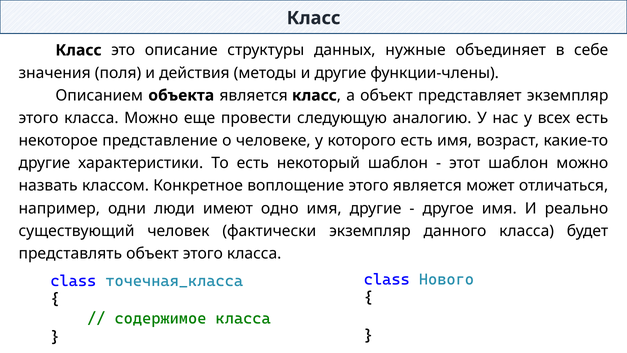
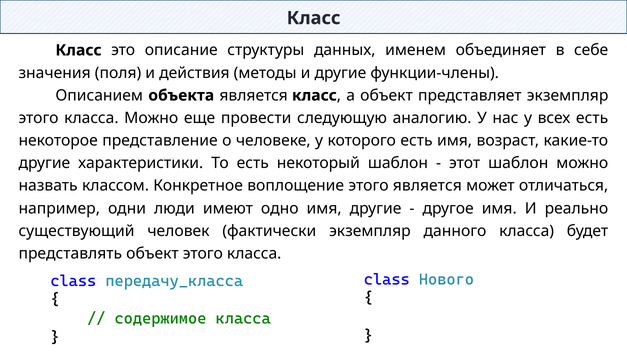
нужные: нужные -> именем (416, 50)
точечная_класса: точечная_класса -> передачу_класса (174, 281)
